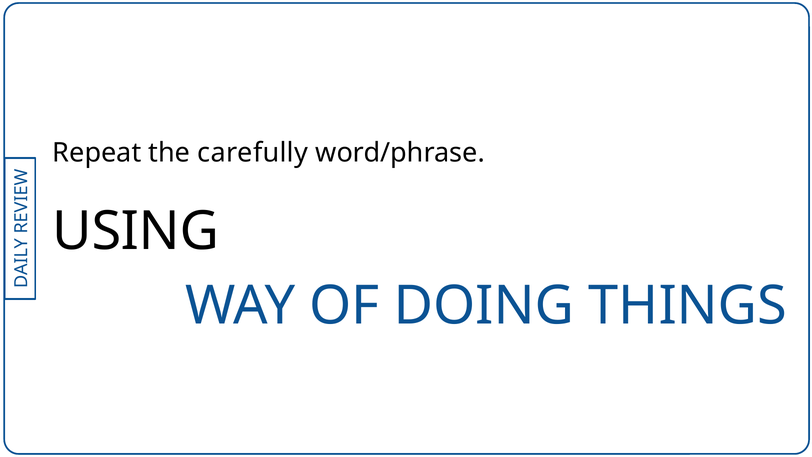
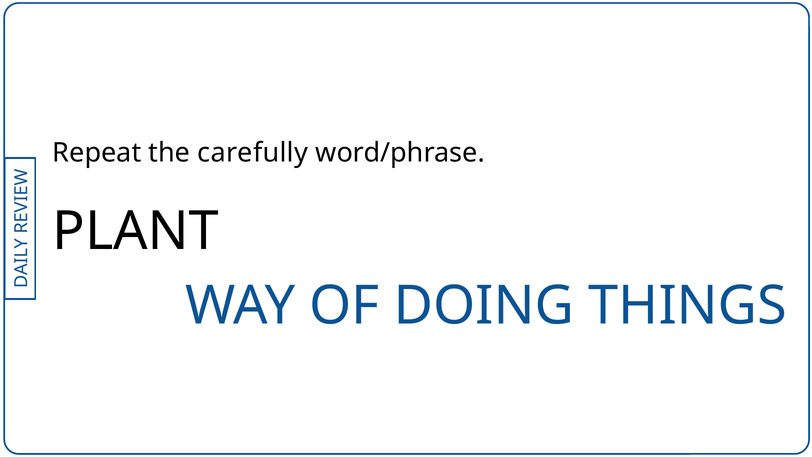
USING: USING -> PLANT (136, 231)
